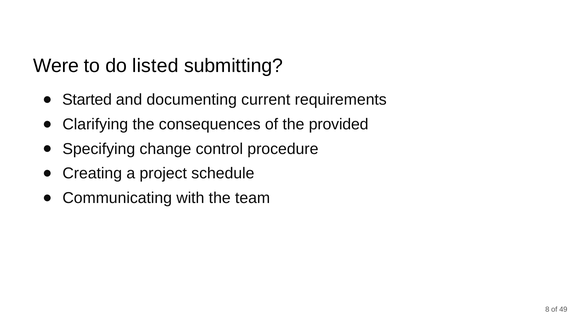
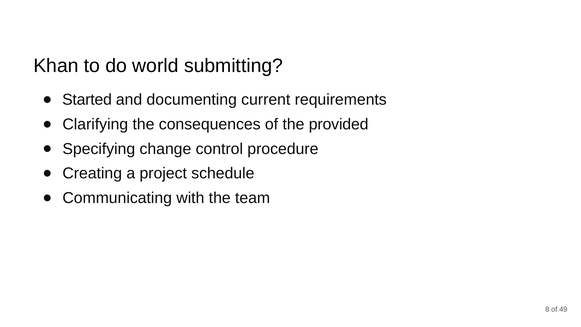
Were: Were -> Khan (56, 66)
listed: listed -> world (155, 66)
